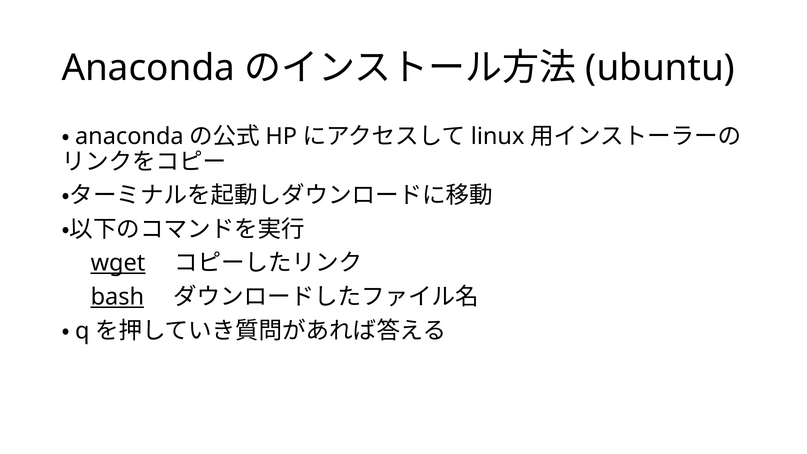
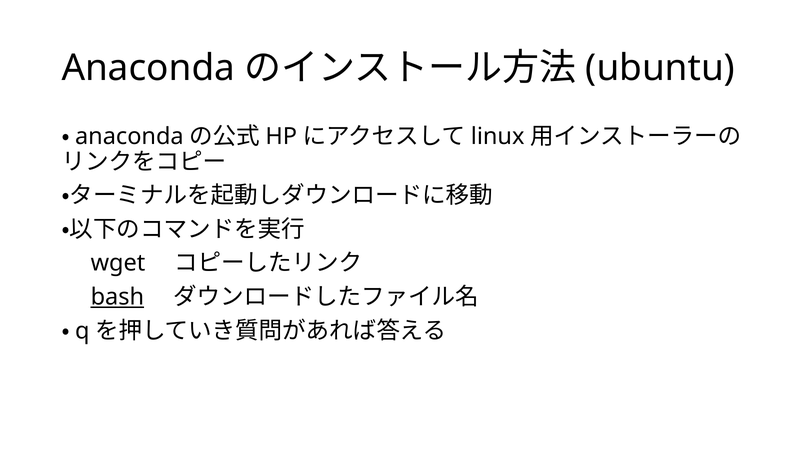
wget underline: present -> none (118, 263)
